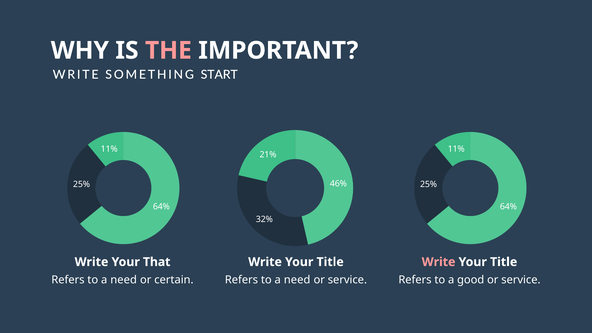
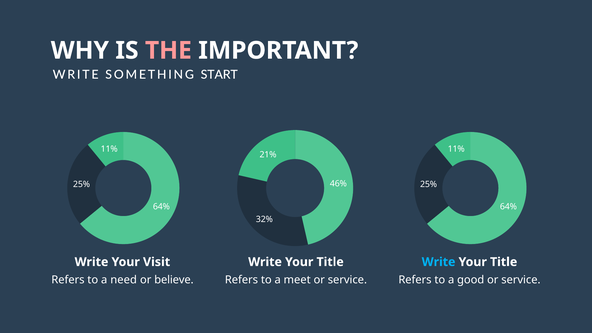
That: That -> Visit (157, 262)
Write colour: pink -> light blue (439, 262)
certain: certain -> believe (174, 280)
need: need -> meet (297, 280)
